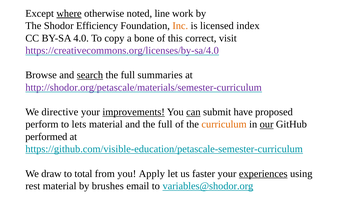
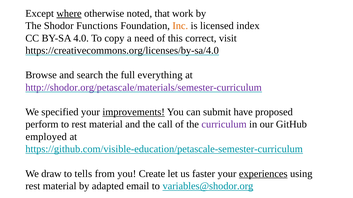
line: line -> that (162, 14)
Efficiency: Efficiency -> Functions (97, 26)
bone: bone -> need (144, 38)
https://creativecommons.org/licenses/by-sa/4.0 colour: purple -> black (122, 51)
search underline: present -> none (90, 75)
summaries: summaries -> everything (160, 75)
directive: directive -> specified (60, 112)
can underline: present -> none (193, 112)
to lets: lets -> rest (79, 125)
and the full: full -> call (165, 125)
curriculum colour: orange -> purple (224, 125)
our underline: present -> none (267, 125)
performed: performed -> employed (46, 137)
total: total -> tells (83, 174)
Apply: Apply -> Create (152, 174)
brushes: brushes -> adapted (108, 186)
